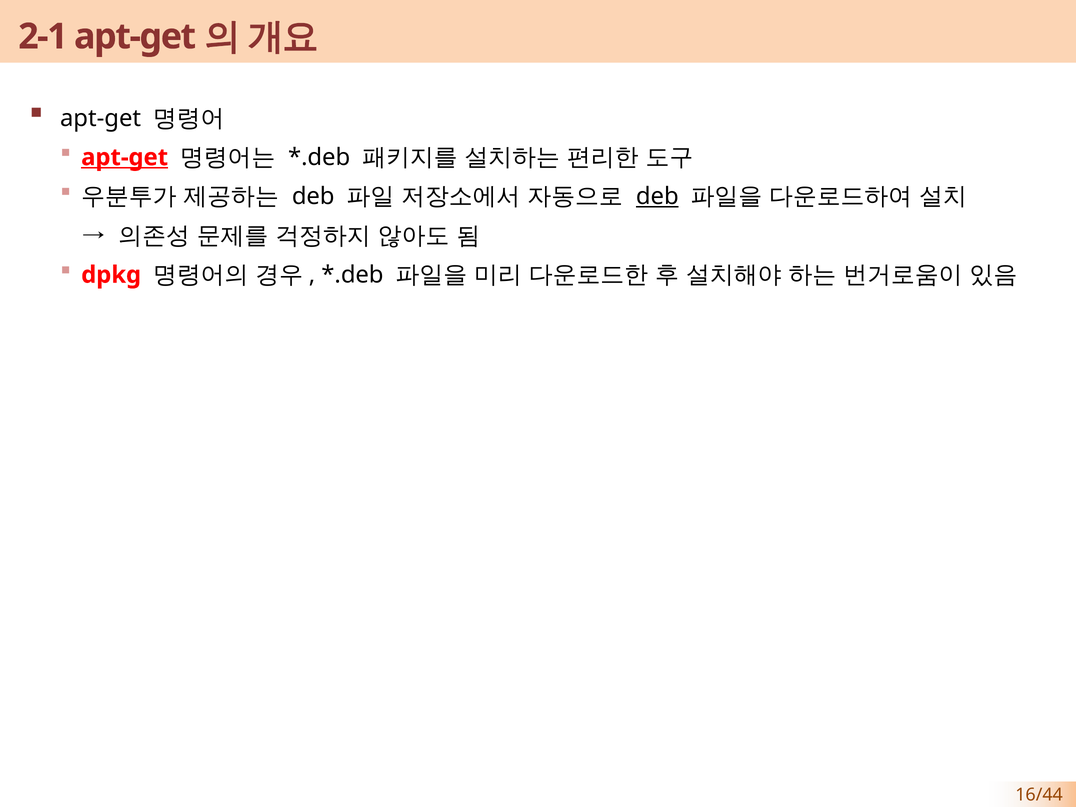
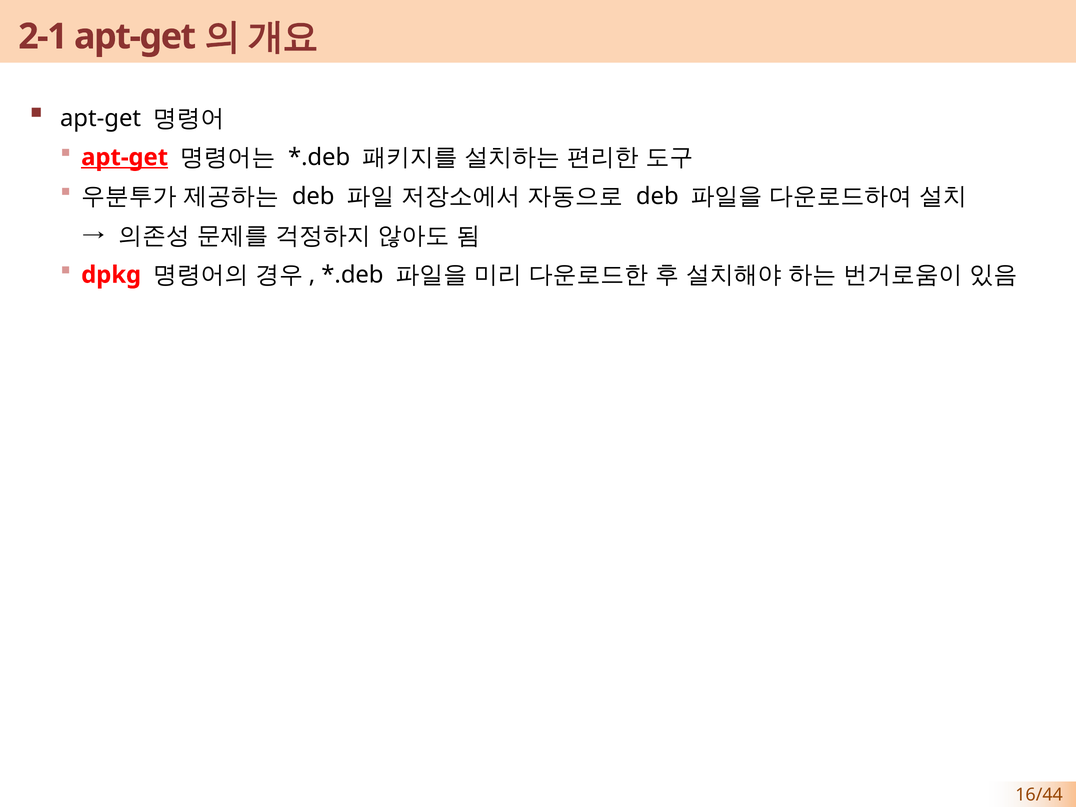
deb underline: present -> none (657, 197)
